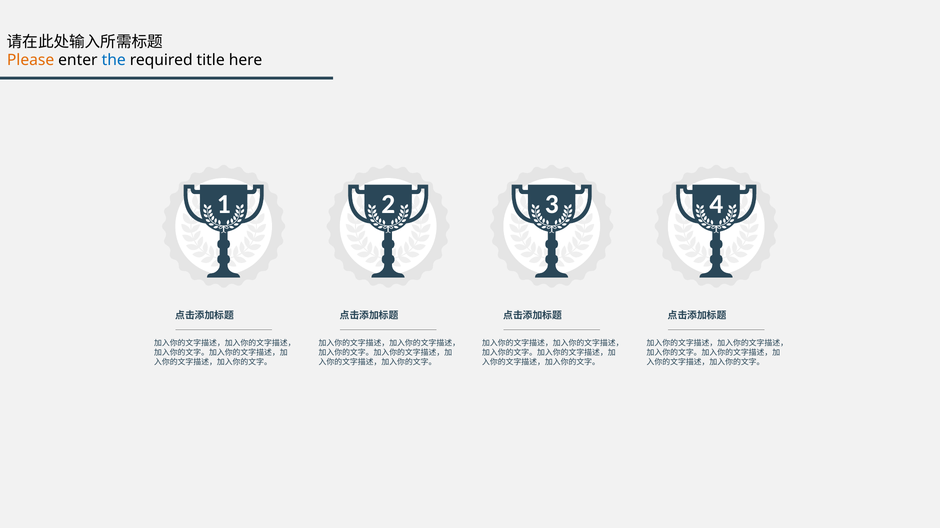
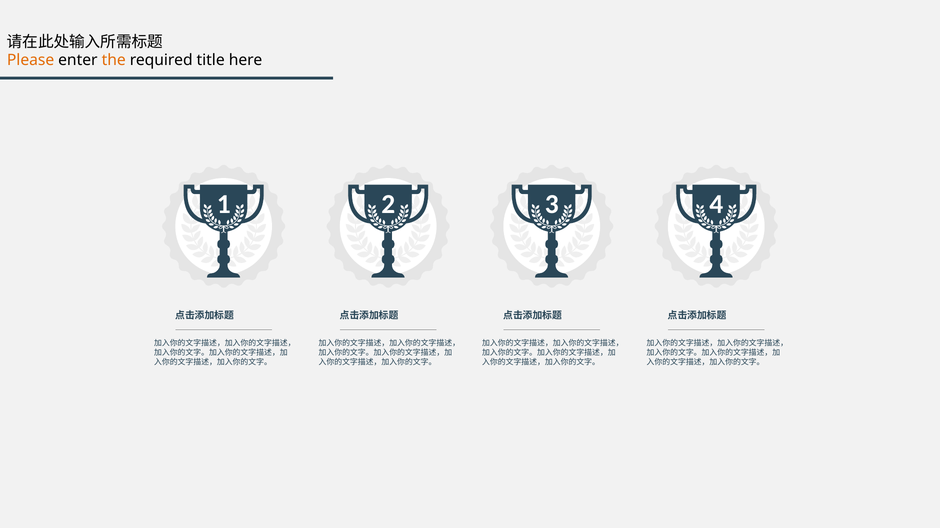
the colour: blue -> orange (114, 60)
